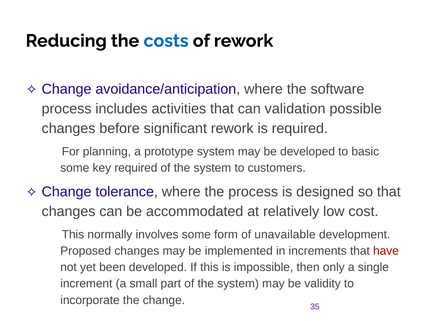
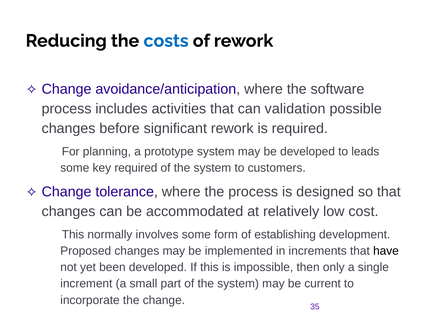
basic: basic -> leads (365, 151)
unavailable: unavailable -> establishing (285, 234)
have colour: red -> black (386, 250)
validity: validity -> current (323, 283)
